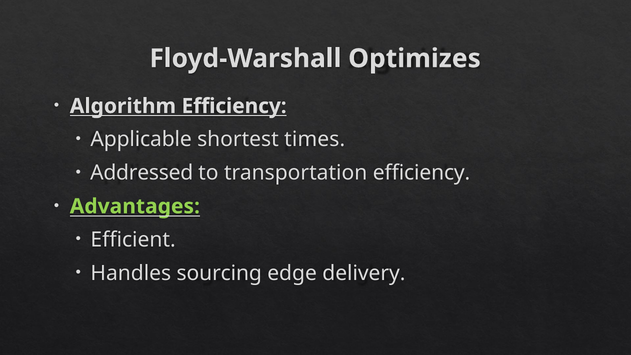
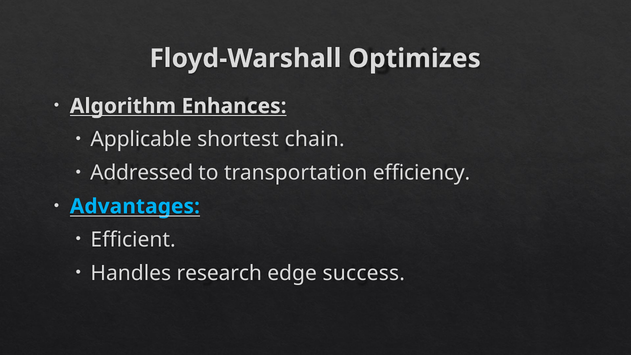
Algorithm Efficiency: Efficiency -> Enhances (234, 106)
times: times -> chain (315, 140)
Advantages colour: light green -> light blue (135, 206)
sourcing: sourcing -> research (219, 273)
delivery: delivery -> success (364, 273)
